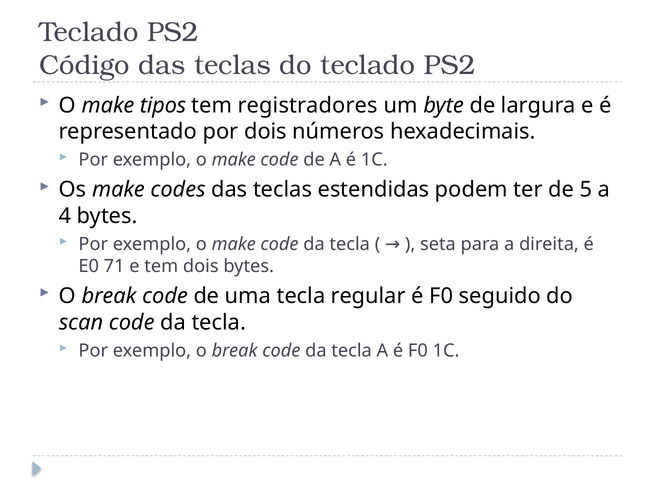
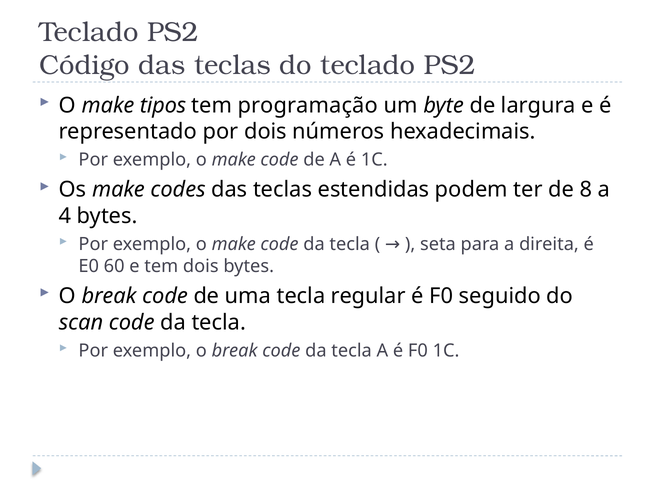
registradores: registradores -> programação (308, 105)
5: 5 -> 8 (586, 189)
71: 71 -> 60 (114, 266)
